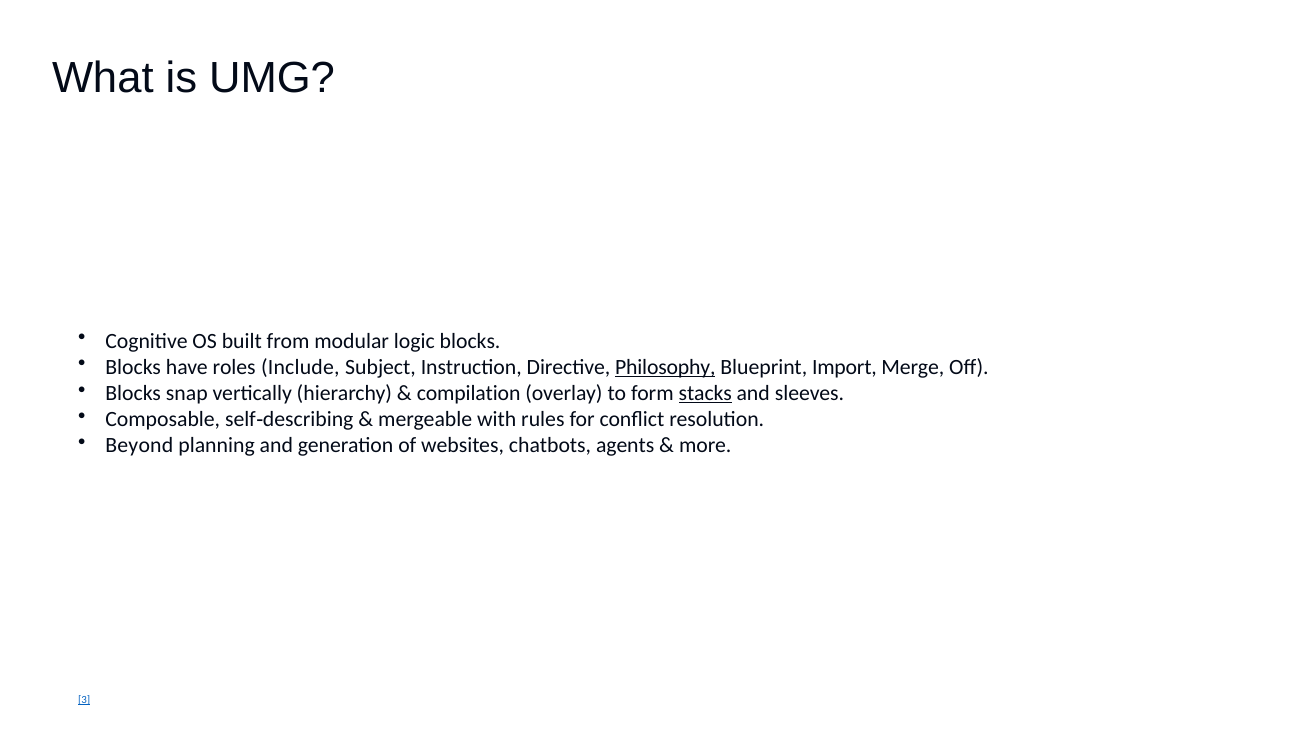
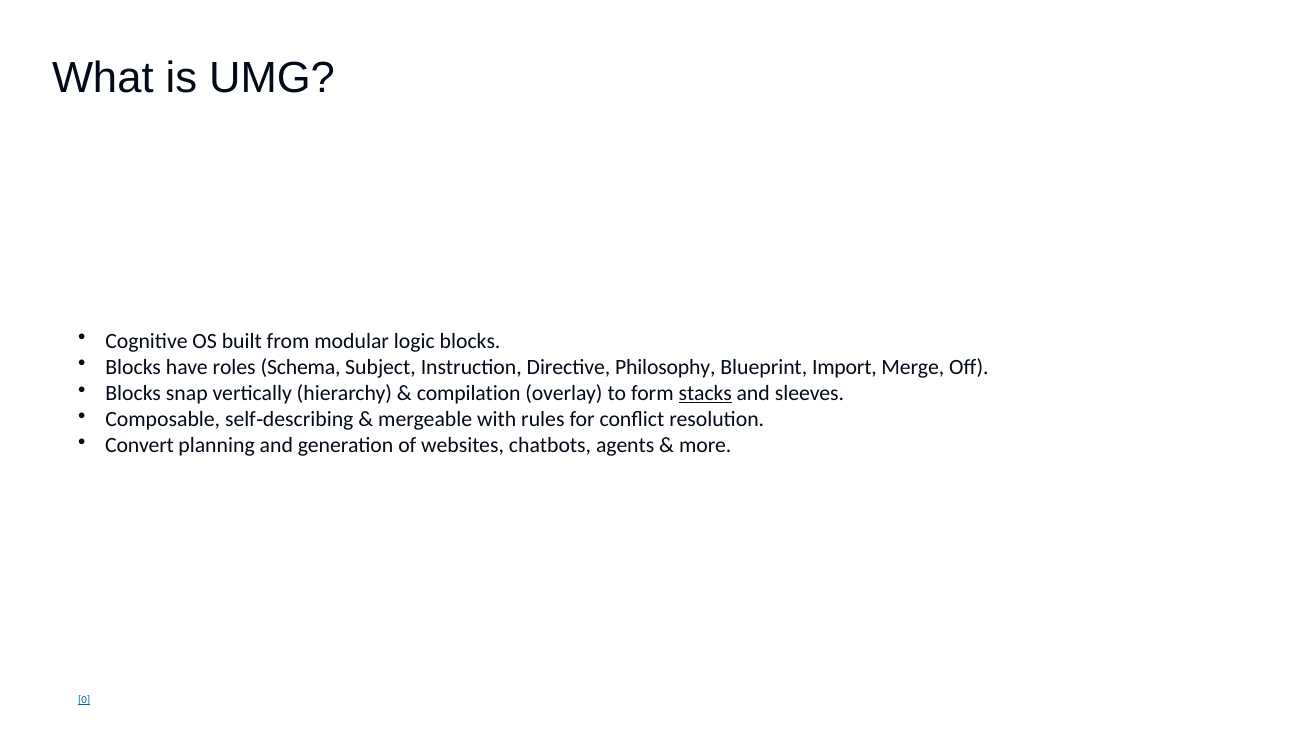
Include: Include -> Schema (301, 367)
Philosophy underline: present -> none (665, 367)
Beyond: Beyond -> Convert (140, 446)
3: 3 -> 0 (84, 700)
